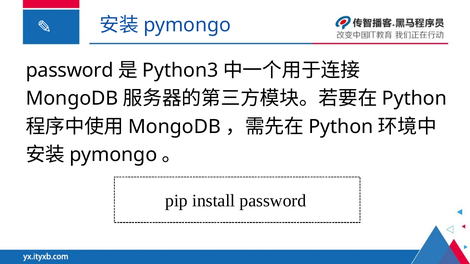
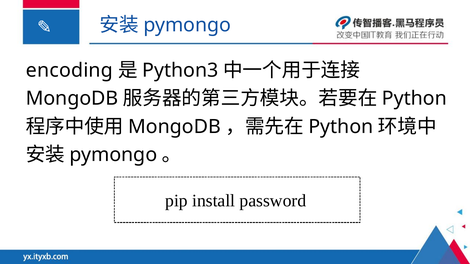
password: password -> encoding (69, 70)
